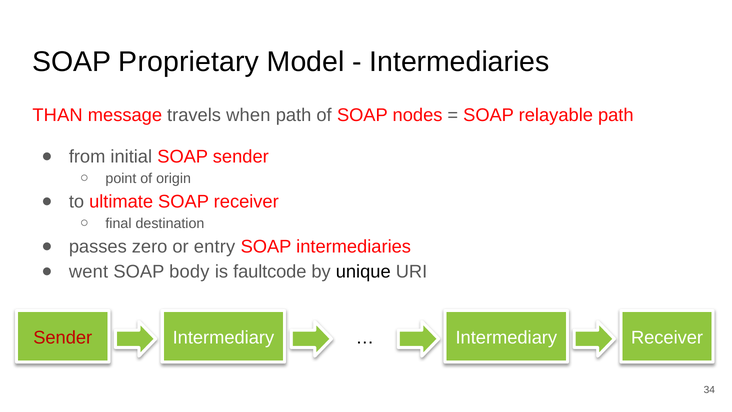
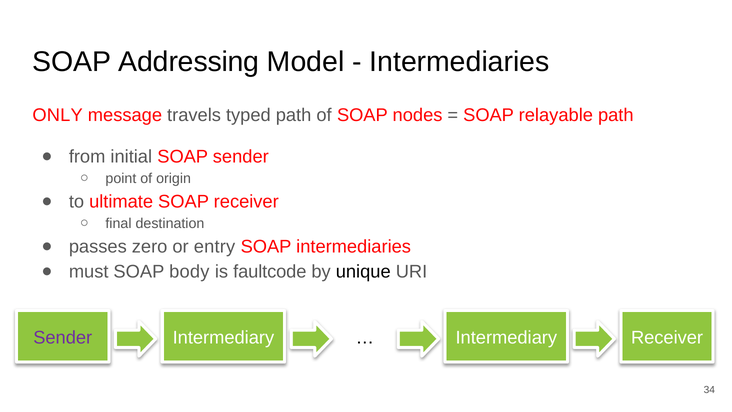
Proprietary: Proprietary -> Addressing (189, 62)
THAN: THAN -> ONLY (58, 115)
when: when -> typed (248, 115)
went: went -> must (89, 272)
Sender colour: red -> purple (63, 337)
